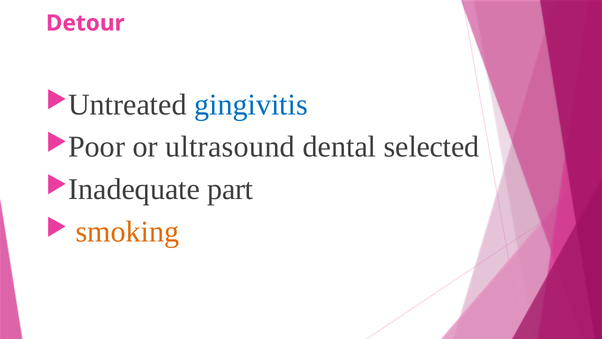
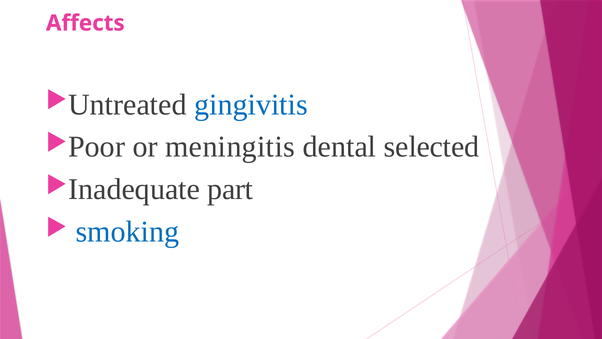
Detour: Detour -> Affects (85, 23)
ultrasound: ultrasound -> meningitis (230, 147)
smoking colour: orange -> blue (128, 232)
